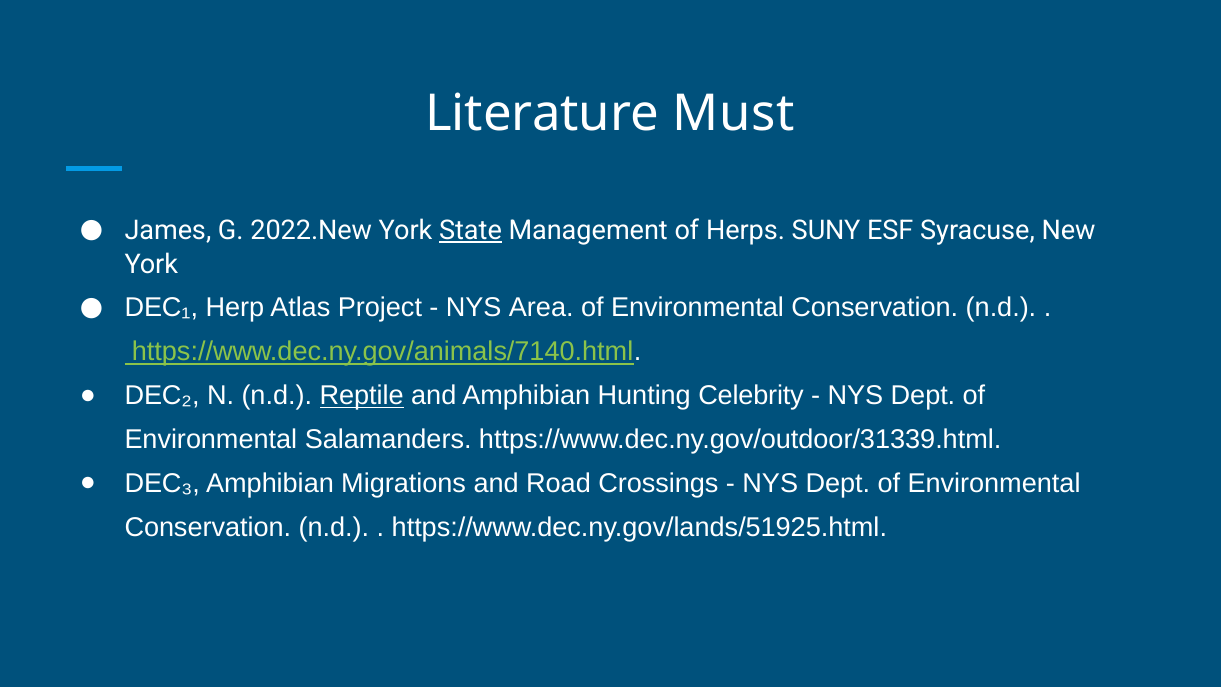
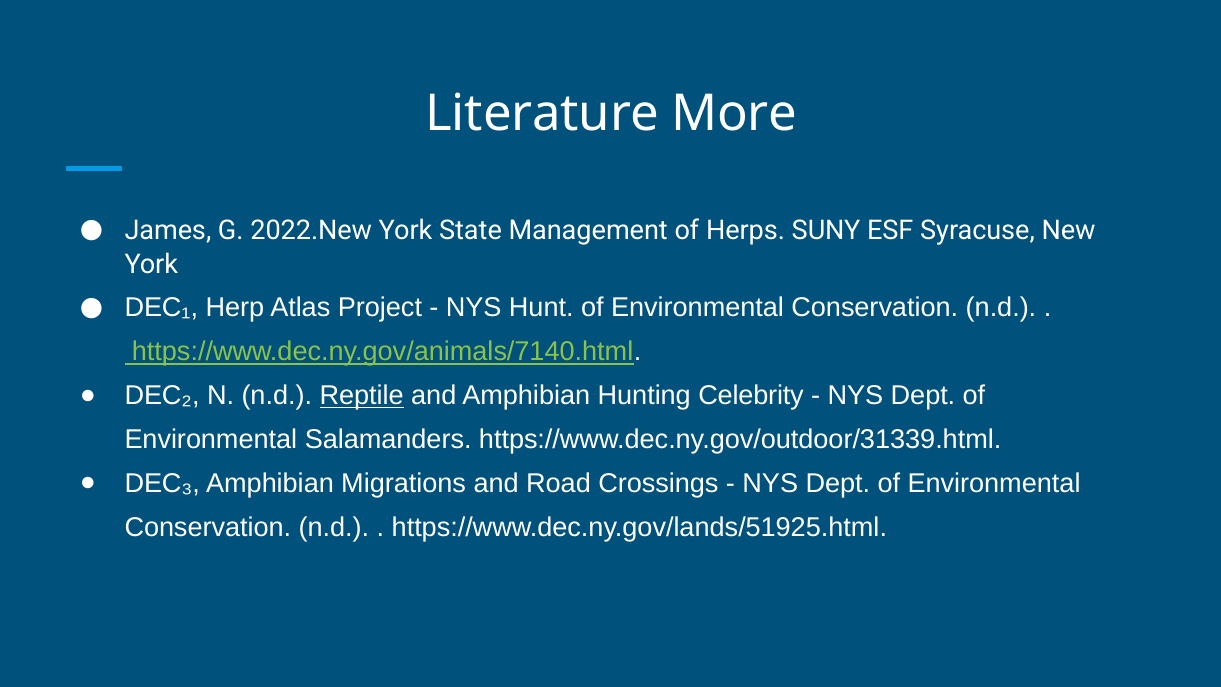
Must: Must -> More (734, 114)
State underline: present -> none (471, 230)
Area: Area -> Hunt (541, 308)
